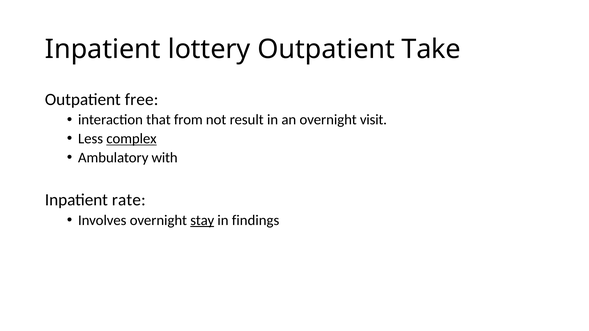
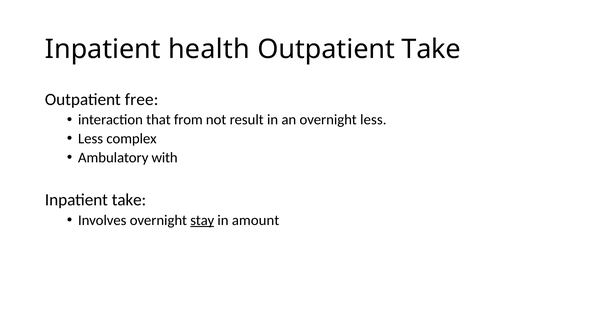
lottery: lottery -> health (209, 49)
overnight visit: visit -> less (373, 120)
complex underline: present -> none (132, 139)
Inpatient rate: rate -> take (129, 200)
findings: findings -> amount (256, 220)
